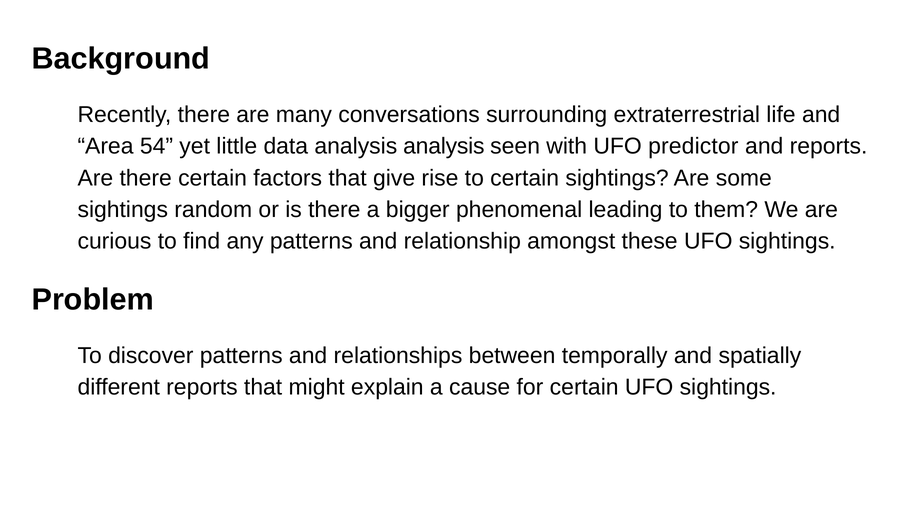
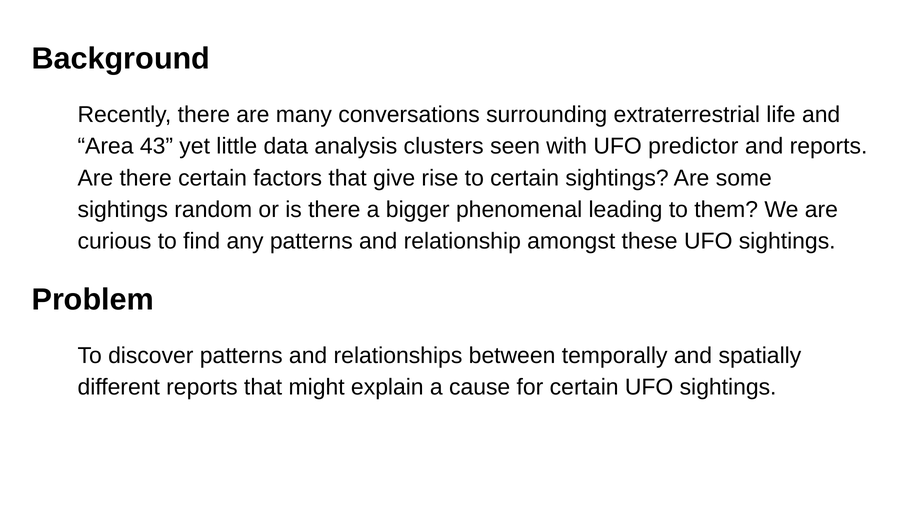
54: 54 -> 43 (156, 146)
analysis analysis: analysis -> clusters (444, 146)
